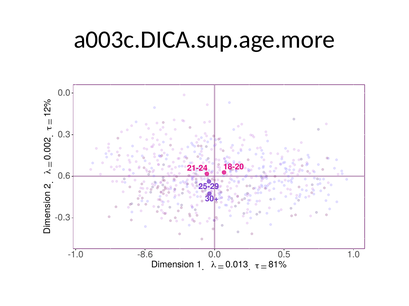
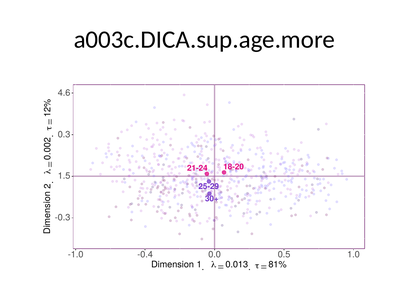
0.0: 0.0 -> 4.6 (64, 93)
0.6: 0.6 -> 1.5 (64, 176)
-8.6: -8.6 -> -0.4 (145, 255)
